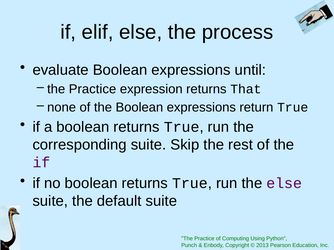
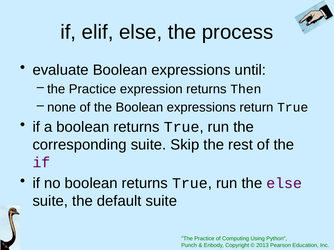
That: That -> Then (246, 89)
